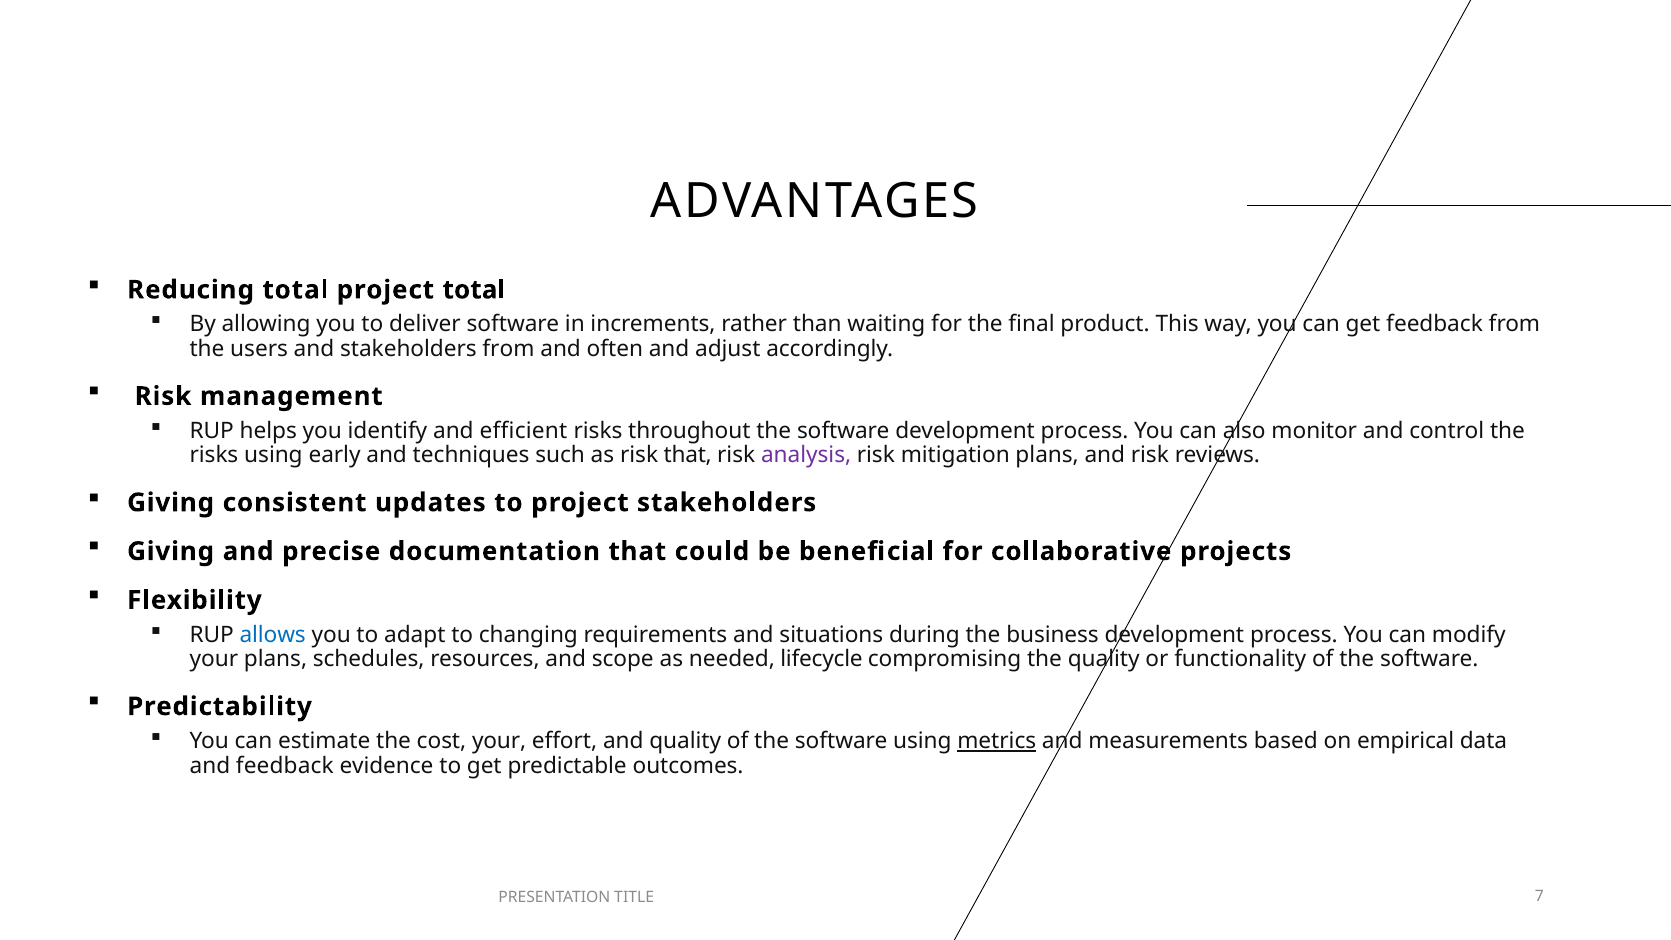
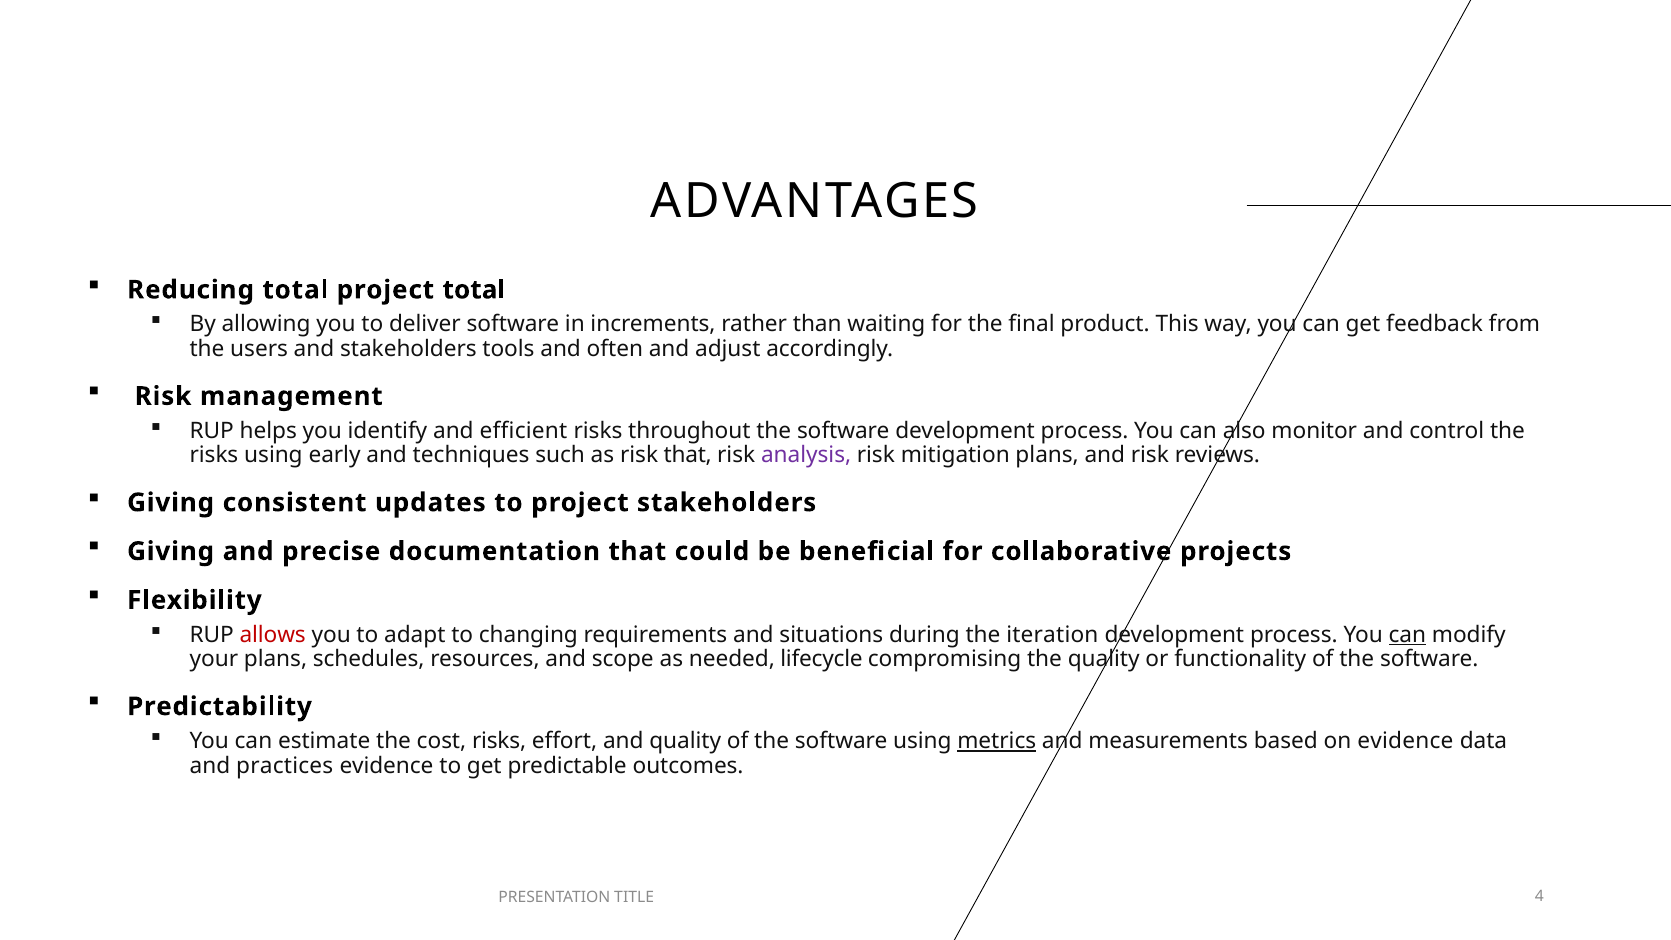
stakeholders from: from -> tools (508, 349)
allows colour: blue -> red (273, 635)
business: business -> iteration (1052, 635)
can underline: none -> present (1407, 635)
cost your: your -> risks (499, 741)
on empirical: empirical -> evidence (1405, 741)
and feedback: feedback -> practices (285, 766)
7: 7 -> 4 (1539, 896)
